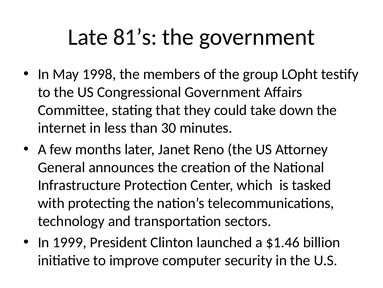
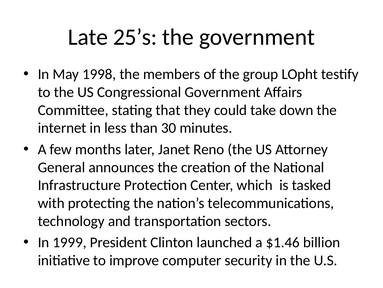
81’s: 81’s -> 25’s (135, 37)
